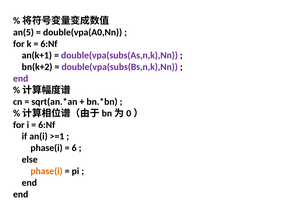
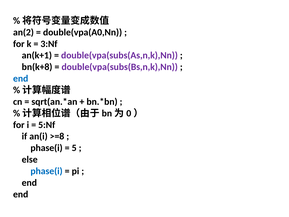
an(5: an(5 -> an(2 (23, 32)
6:Nf: 6:Nf -> 3:Nf (49, 44)
bn(k+2: bn(k+2 -> bn(k+8 (37, 67)
end colour: purple -> blue (21, 78)
6:Nf: 6:Nf -> 5:Nf (47, 125)
>=1: >=1 -> >=8 (57, 136)
6: 6 -> 5 (74, 148)
phase(i colour: orange -> blue (47, 171)
